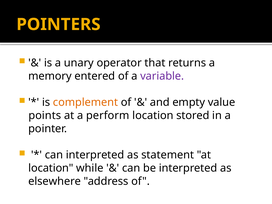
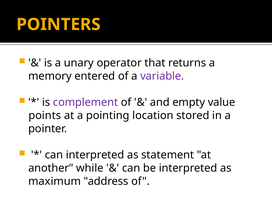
complement colour: orange -> purple (86, 102)
perform: perform -> pointing (108, 115)
location: location -> another (51, 168)
elsewhere: elsewhere -> maximum (55, 181)
